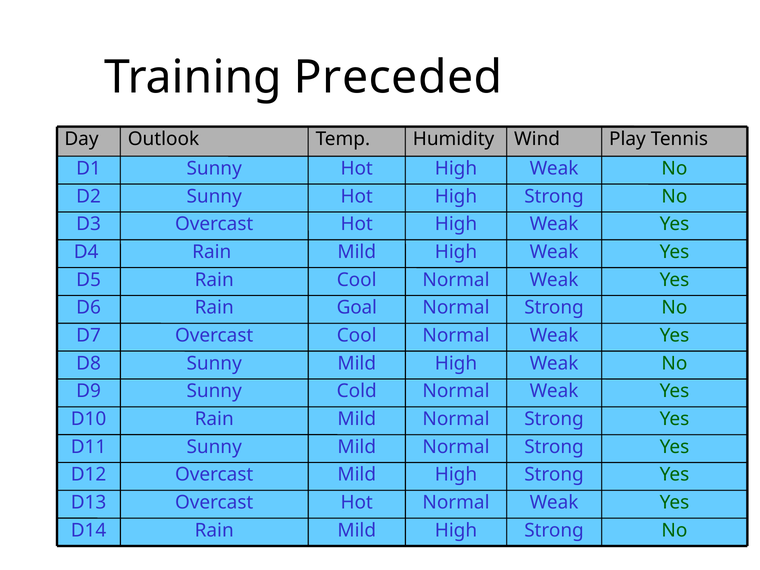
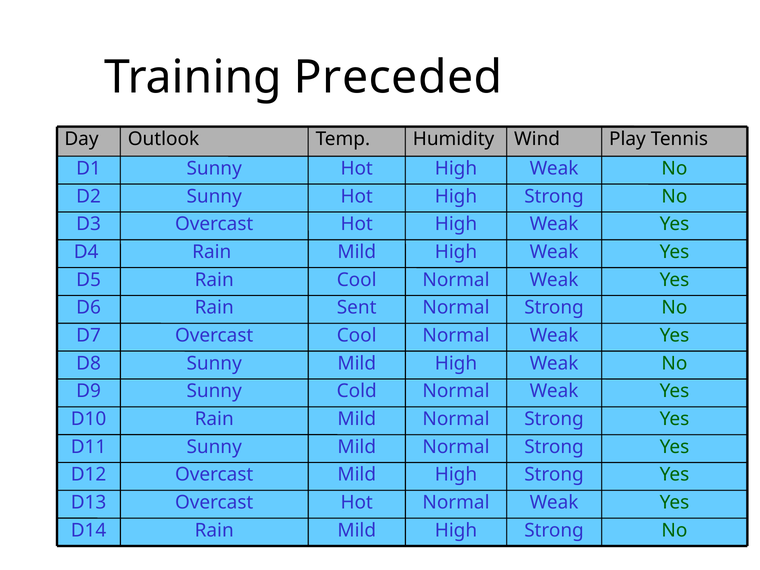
Goal: Goal -> Sent (357, 308)
